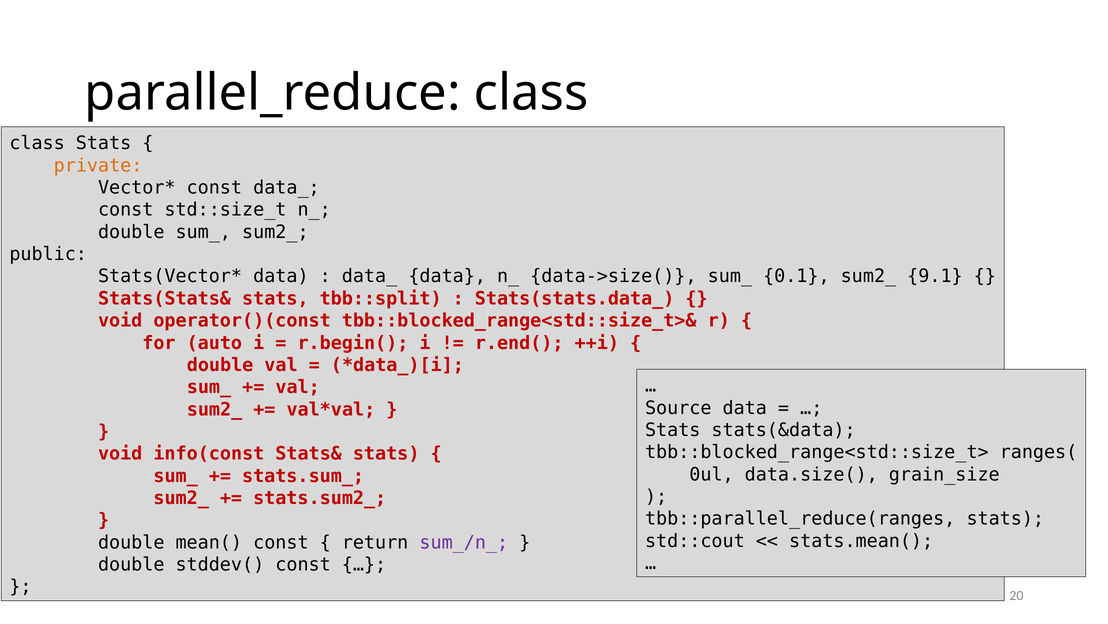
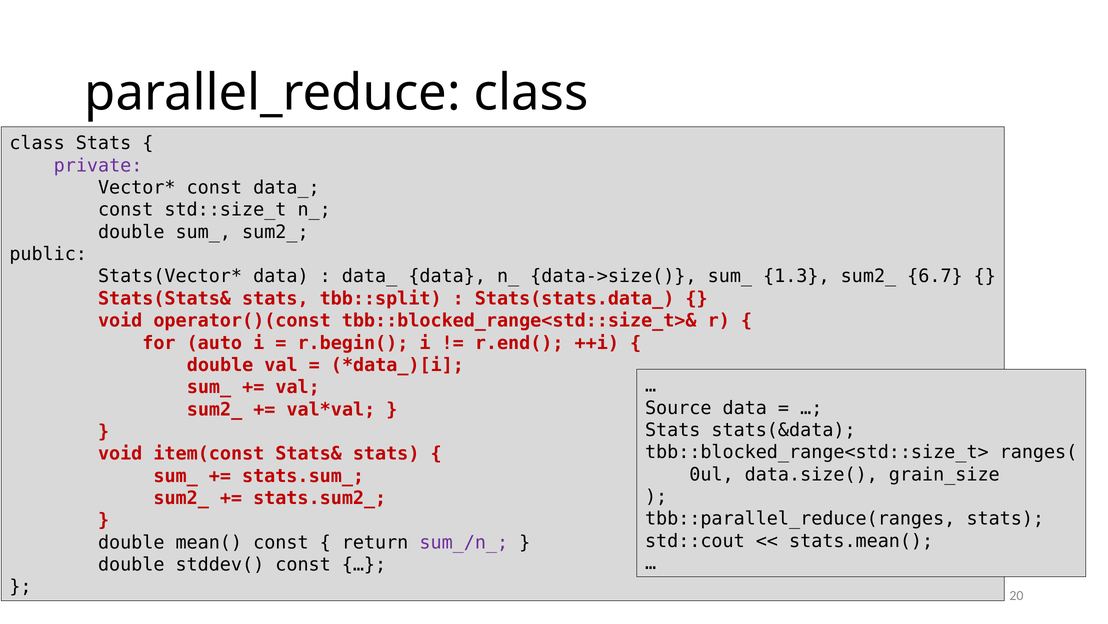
private colour: orange -> purple (98, 165)
0.1: 0.1 -> 1.3 (796, 276)
9.1: 9.1 -> 6.7 (935, 276)
info(const: info(const -> item(const (209, 453)
